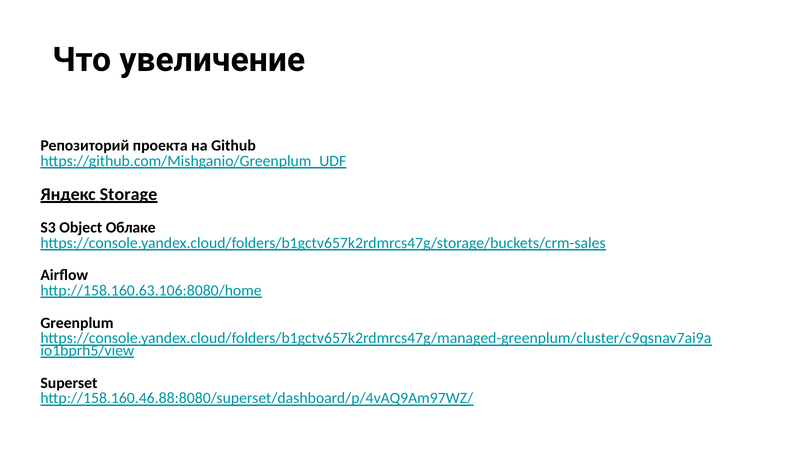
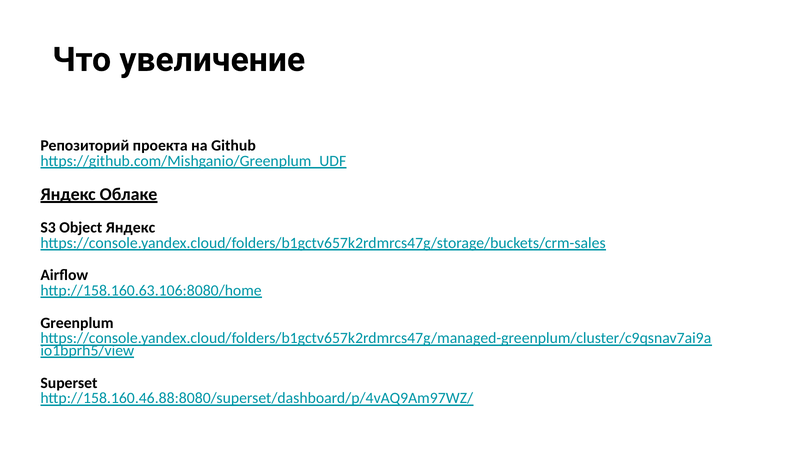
Storage: Storage -> Облаке (129, 194)
Object Облаке: Облаке -> Яндекс (131, 227)
